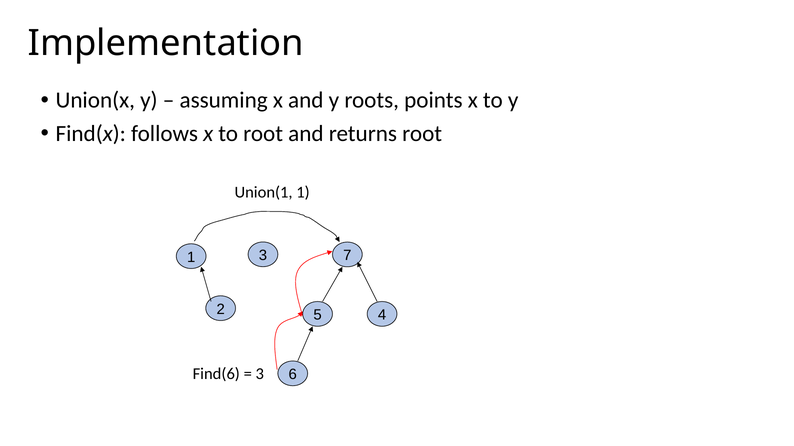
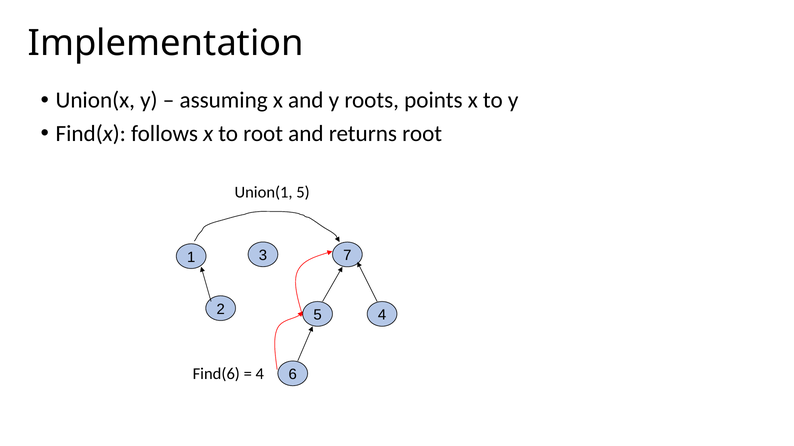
Union(1 1: 1 -> 5 (303, 192)
3: 3 -> 4 (260, 374)
